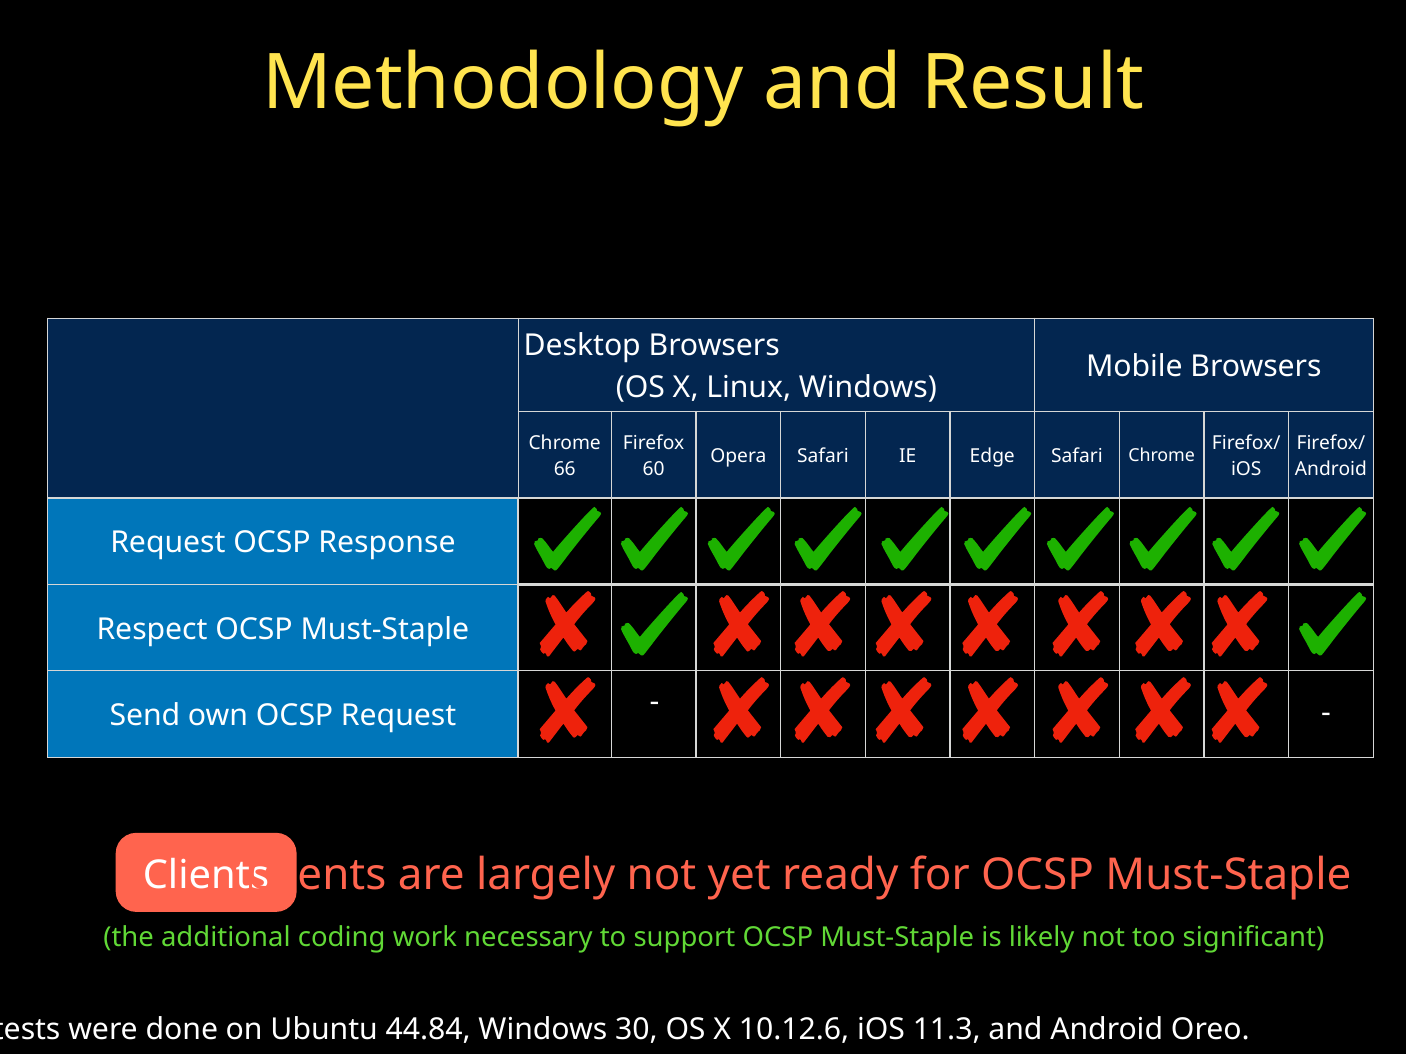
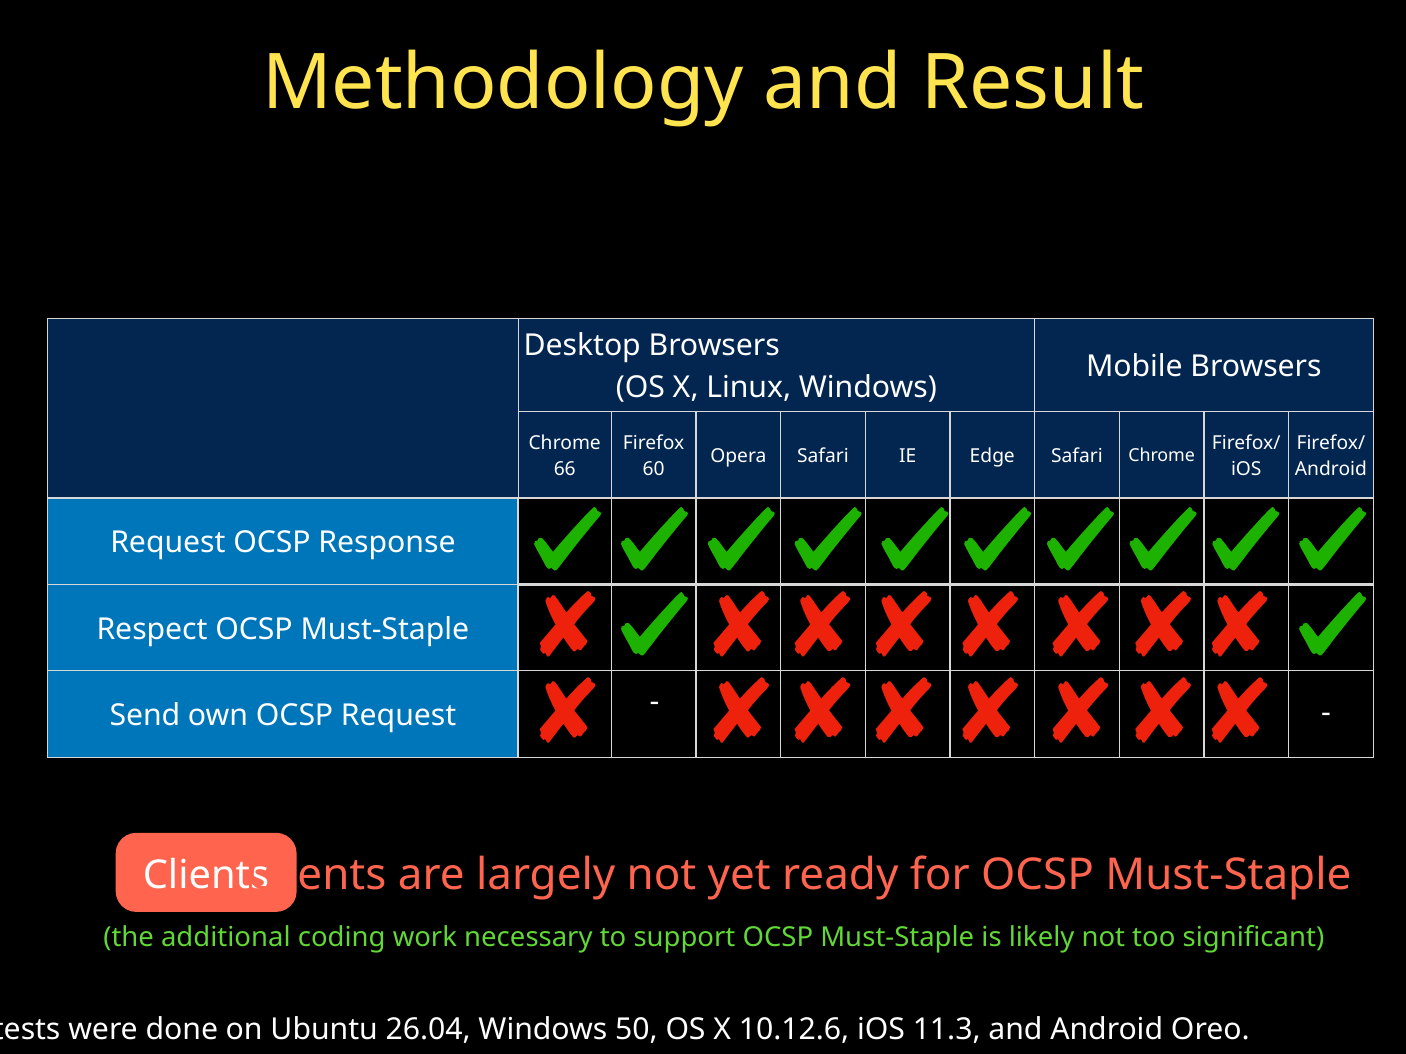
44.84: 44.84 -> 26.04 (428, 1030)
30: 30 -> 50 (636, 1030)
